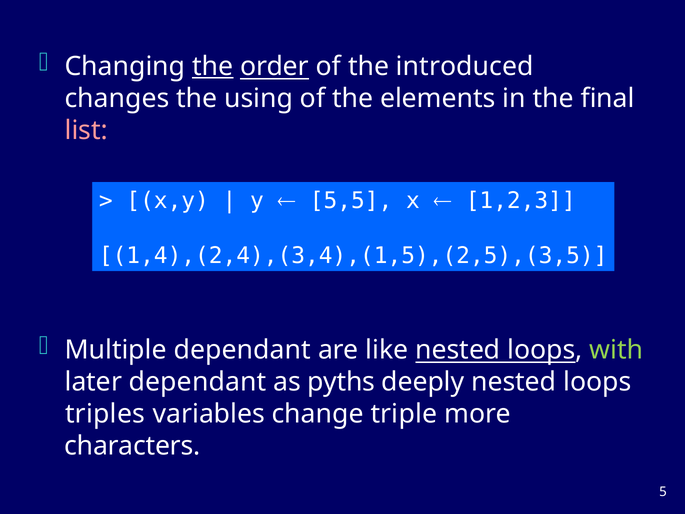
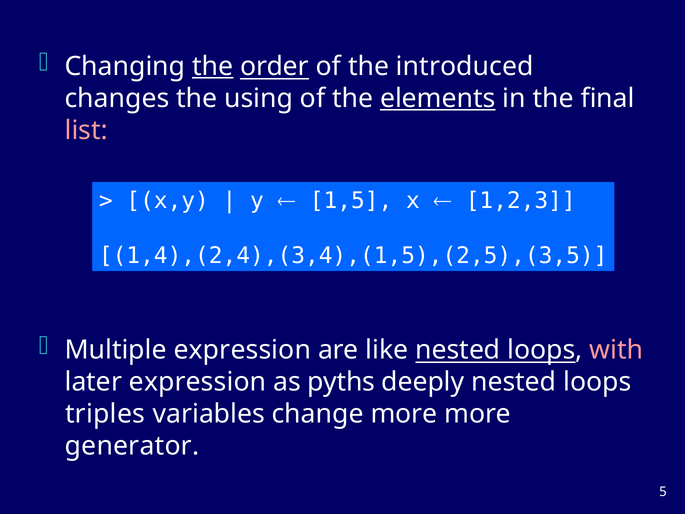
elements underline: none -> present (438, 98)
5,5: 5,5 -> 1,5 (351, 201)
Multiple dependant: dependant -> expression (242, 350)
with colour: light green -> pink (616, 350)
later dependant: dependant -> expression (198, 382)
change triple: triple -> more (404, 414)
characters: characters -> generator (132, 446)
